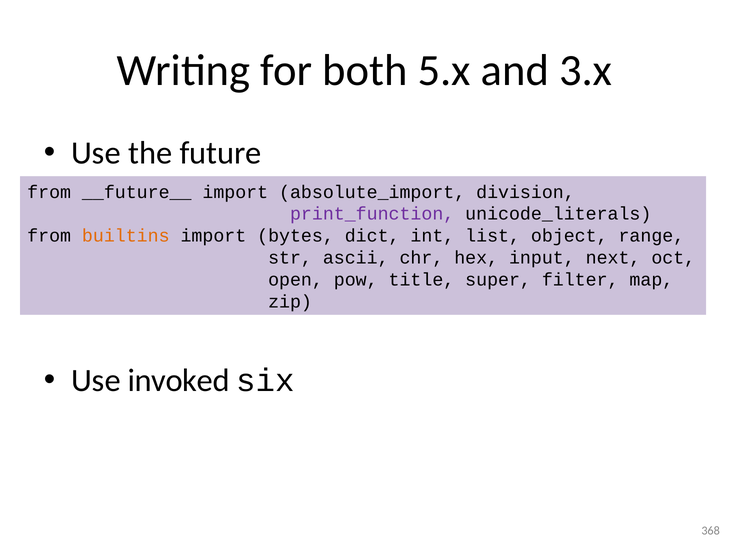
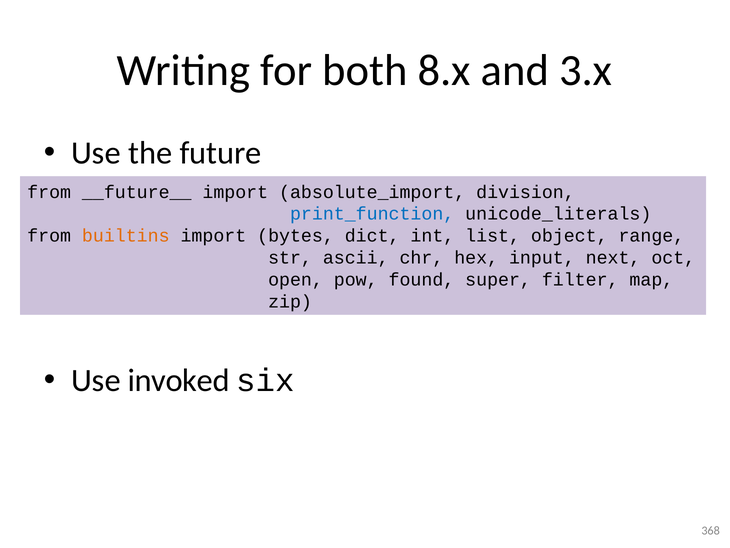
5.x: 5.x -> 8.x (444, 71)
print_function colour: purple -> blue (372, 214)
title: title -> found (421, 279)
